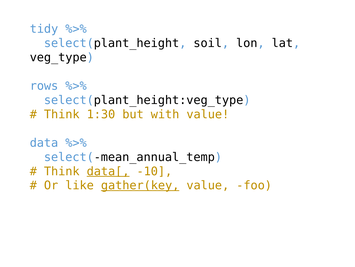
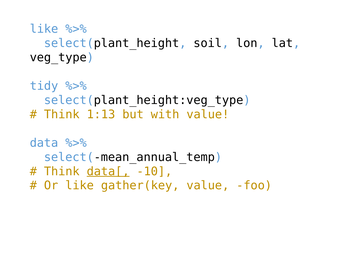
tidy: tidy -> like (44, 29)
rows: rows -> tidy (44, 86)
1:30: 1:30 -> 1:13 (101, 114)
gather(key underline: present -> none (140, 185)
